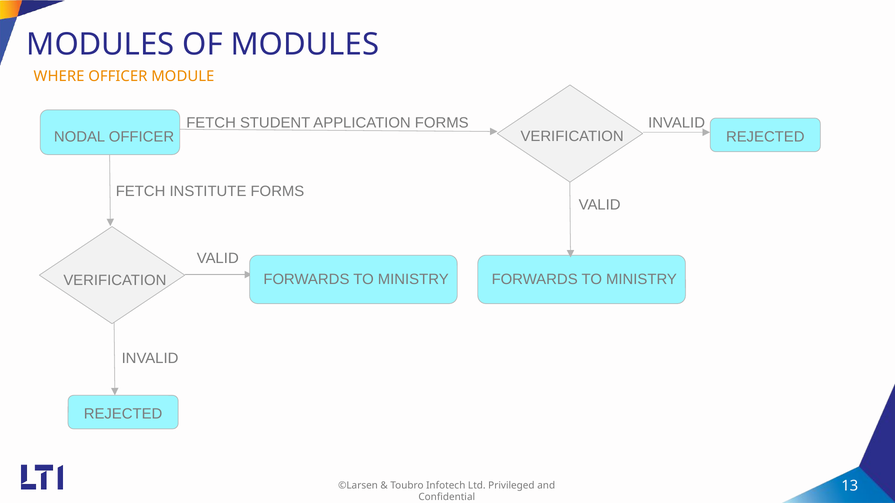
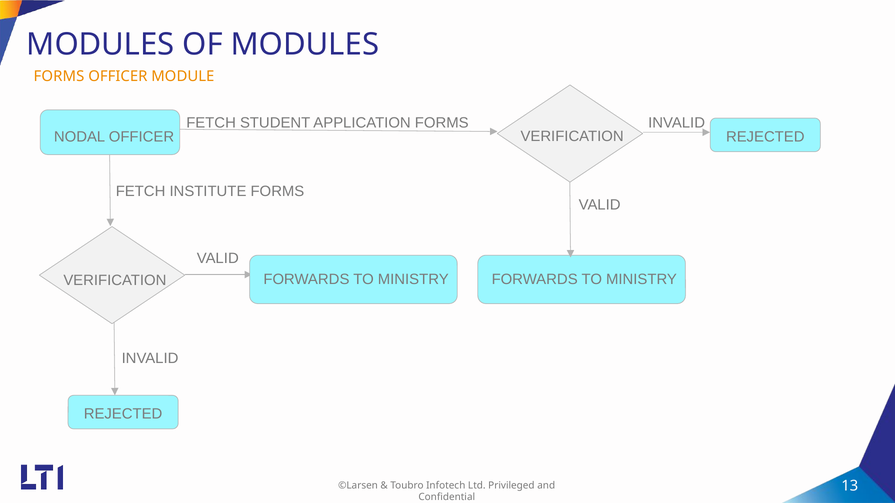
WHERE: WHERE -> FORMS (59, 77)
